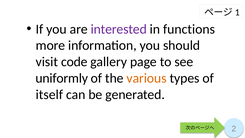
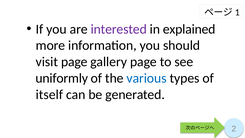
functions: functions -> explained (189, 29)
visit code: code -> page (74, 62)
various colour: orange -> blue (147, 78)
